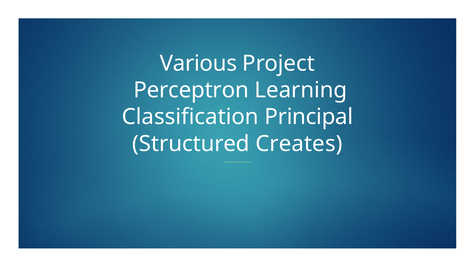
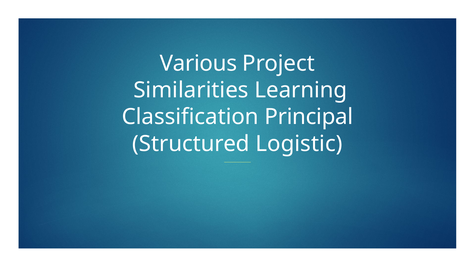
Perceptron: Perceptron -> Similarities (191, 90)
Creates: Creates -> Logistic (299, 144)
